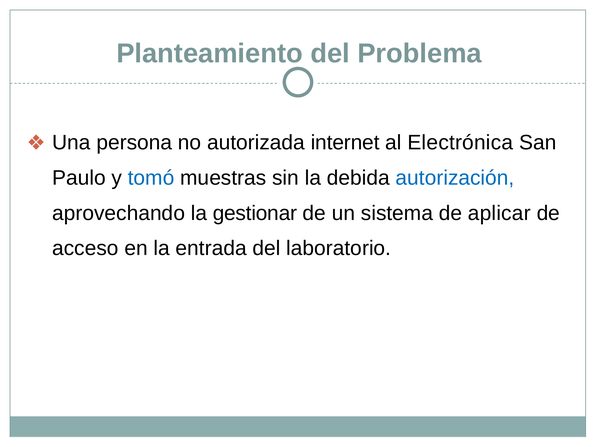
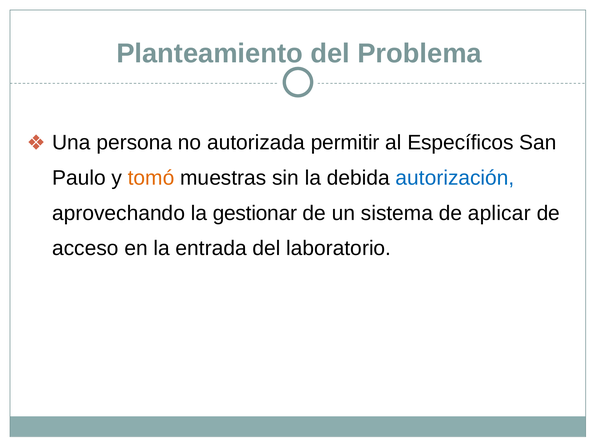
internet: internet -> permitir (345, 143)
Electrónica: Electrónica -> Específicos (460, 143)
tomó colour: blue -> orange (151, 178)
